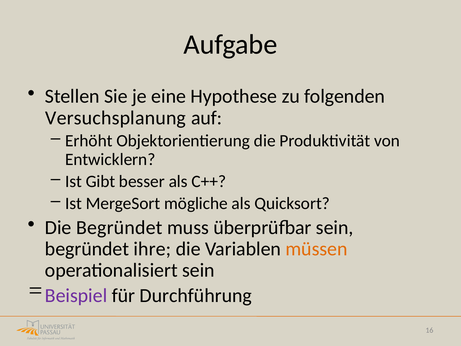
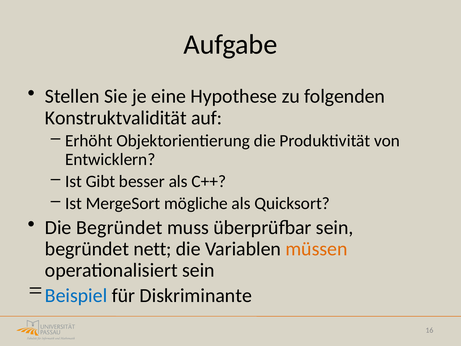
Versuchsplanung: Versuchsplanung -> Konstruktvalidität (116, 118)
ihre: ihre -> nett (153, 249)
Beispiel colour: purple -> blue (76, 295)
Durchführung: Durchführung -> Diskriminante (196, 295)
